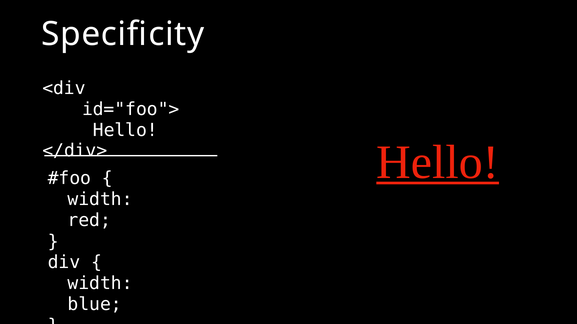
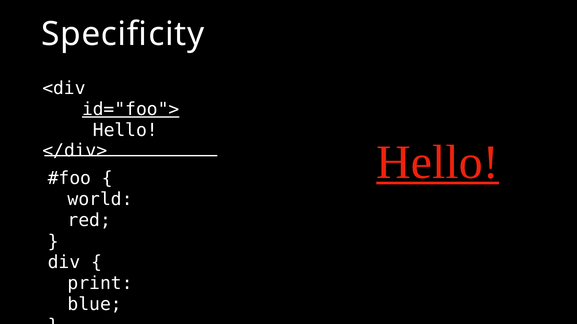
id="foo"> underline: none -> present (131, 109)
width: width -> world (100, 200)
width: width -> print (100, 284)
